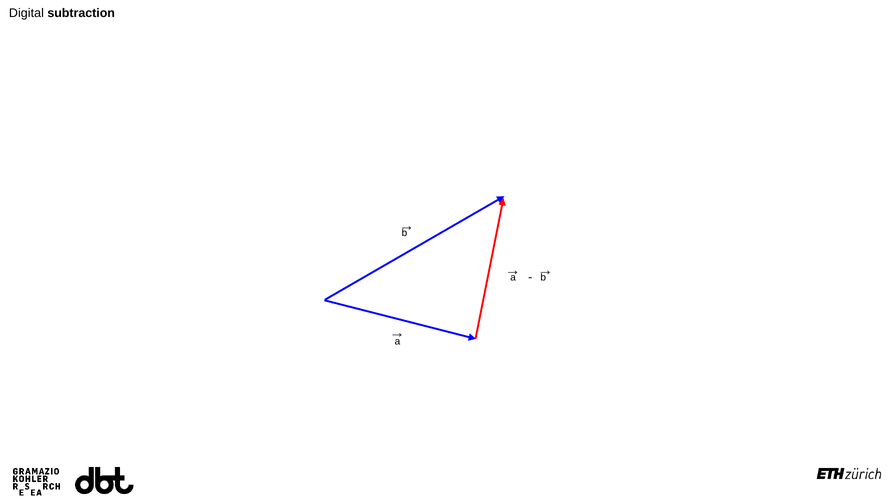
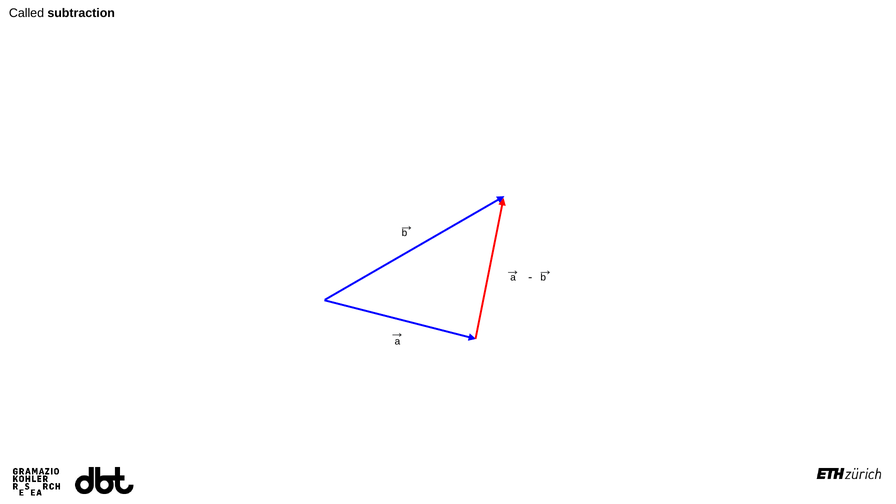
Digital: Digital -> Called (27, 13)
